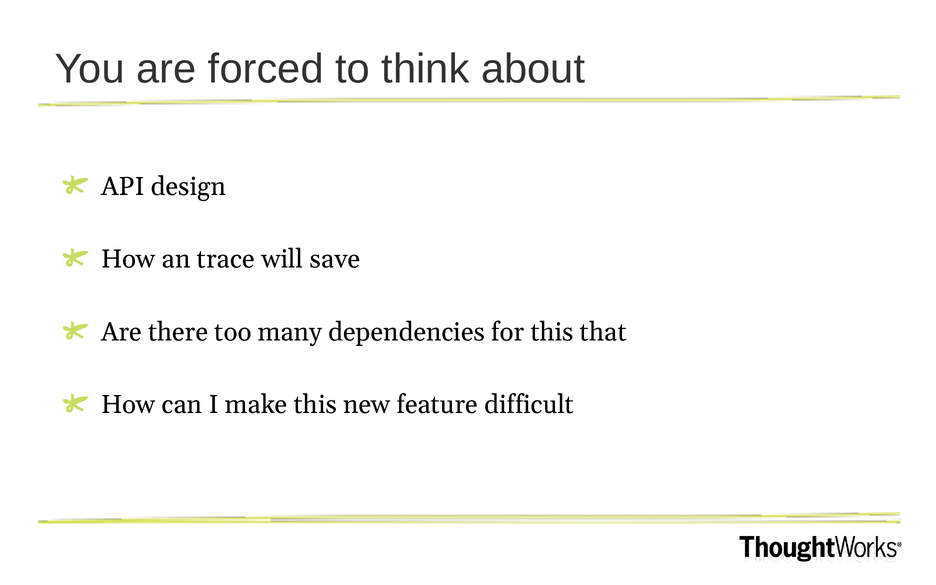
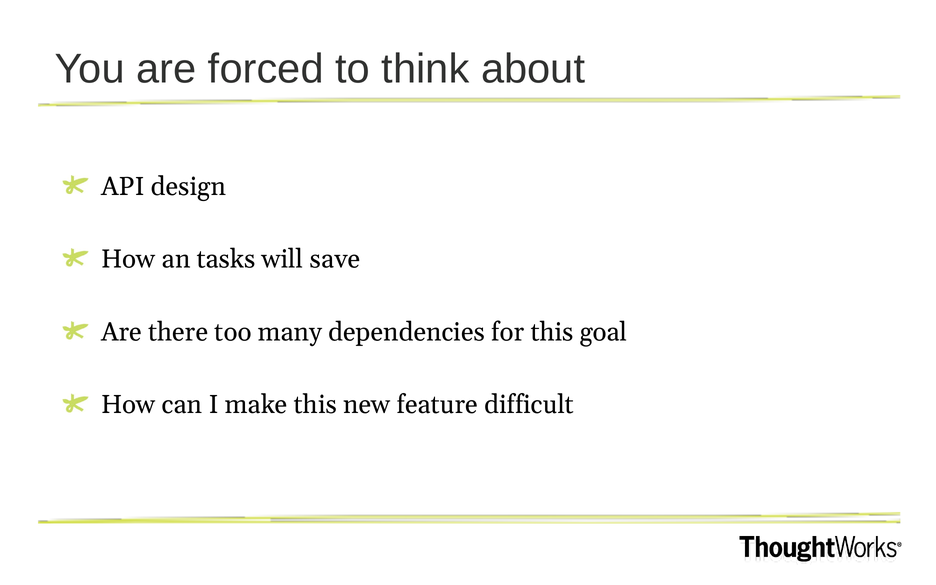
trace: trace -> tasks (226, 259)
that: that -> goal (603, 332)
